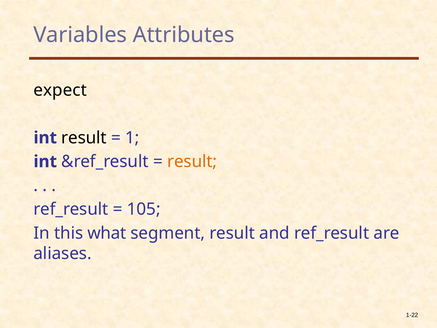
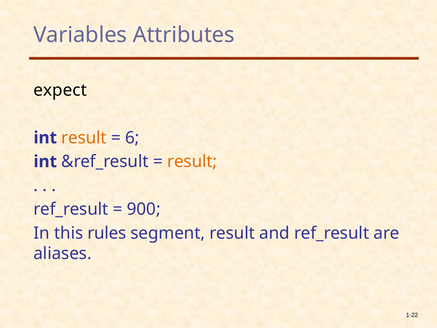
result colour: black -> orange (84, 138)
1: 1 -> 6 (132, 138)
105: 105 -> 900 (144, 209)
what: what -> rules (107, 233)
